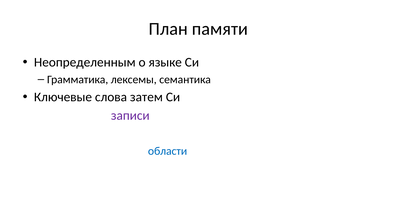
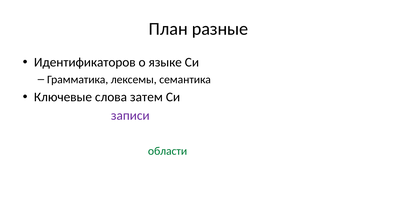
памяти: памяти -> разные (220, 29)
Неопределенным: Неопределенным -> Идентификаторов (85, 62)
области colour: blue -> green (168, 151)
